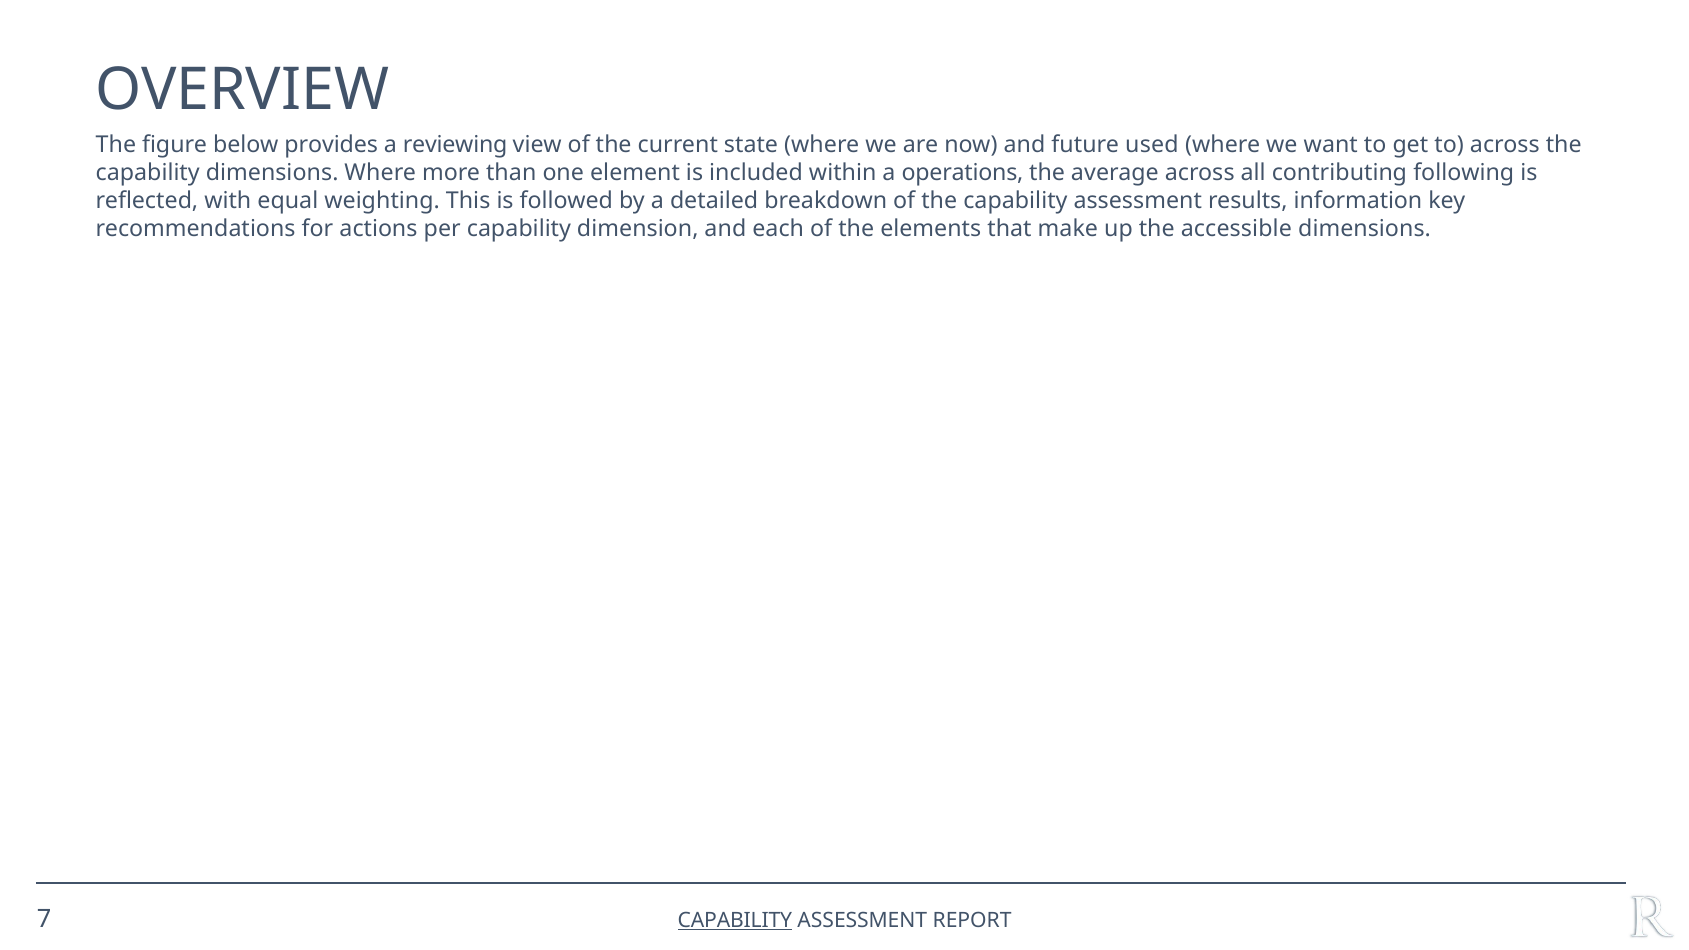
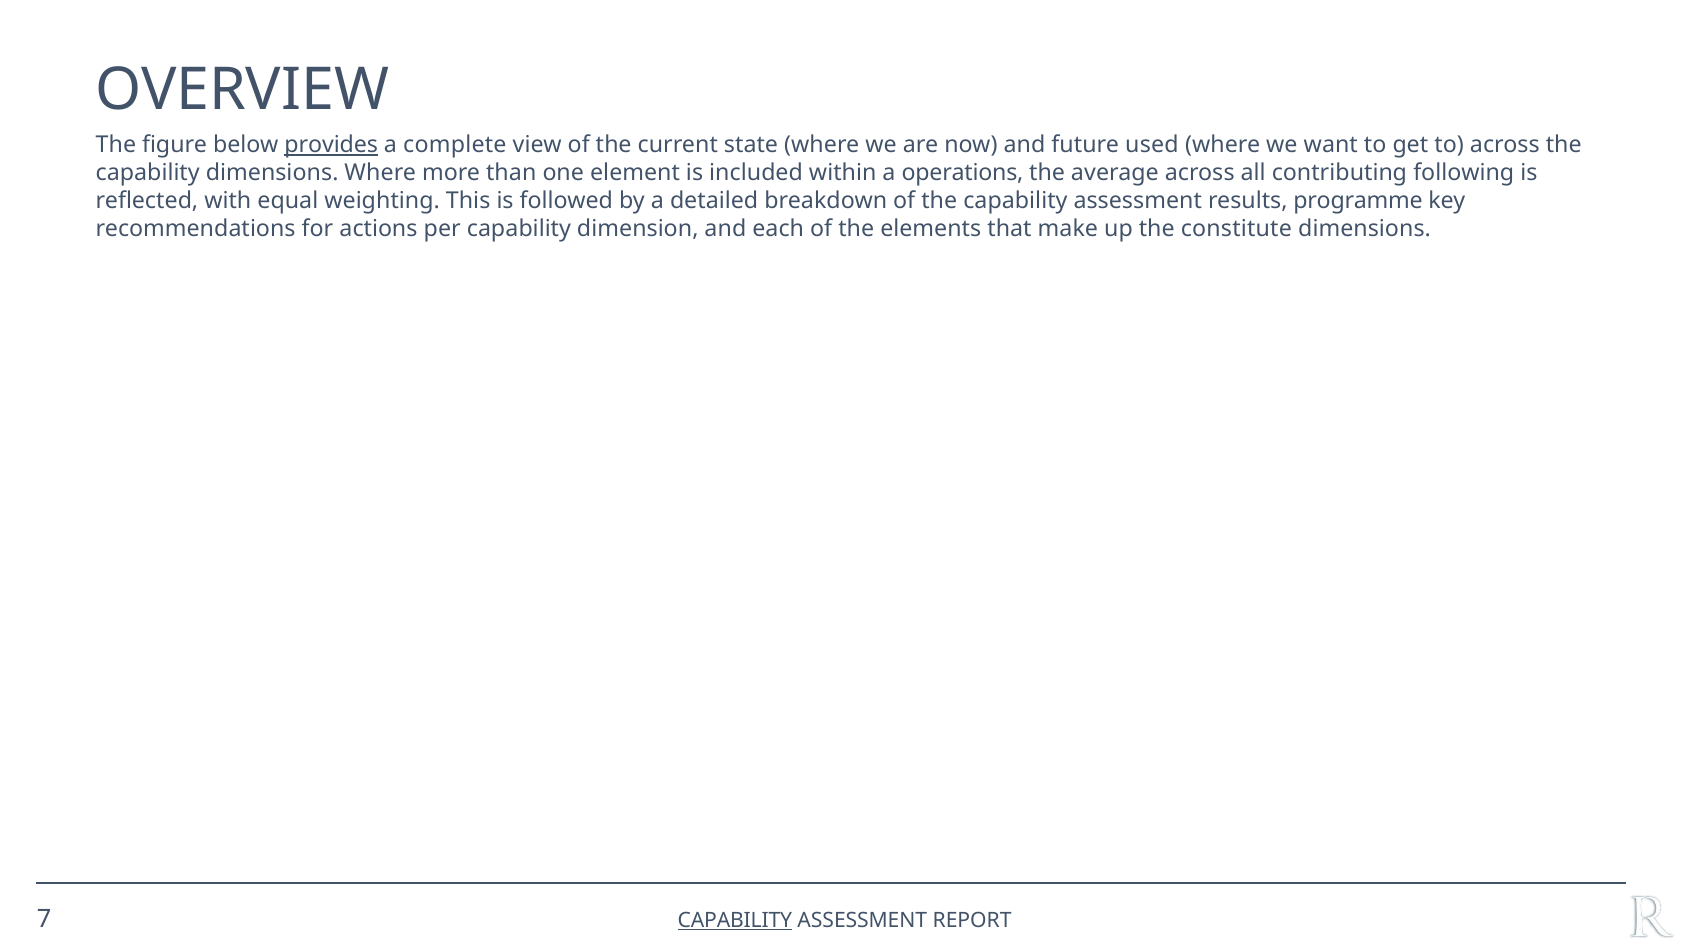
provides underline: none -> present (331, 145)
reviewing: reviewing -> complete (455, 145)
information: information -> programme (1358, 201)
accessible: accessible -> constitute (1236, 229)
